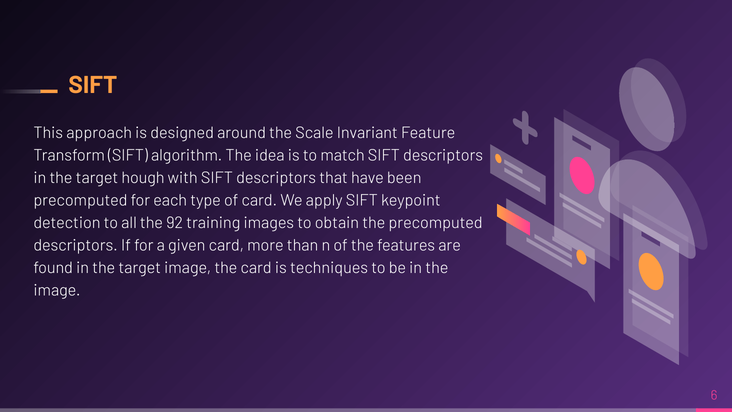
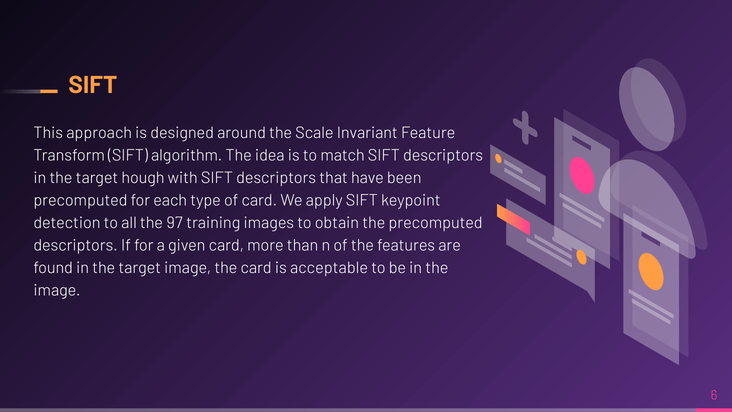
92: 92 -> 97 (175, 223)
techniques: techniques -> acceptable (329, 268)
